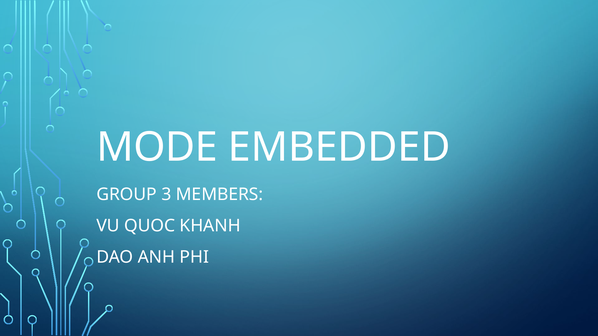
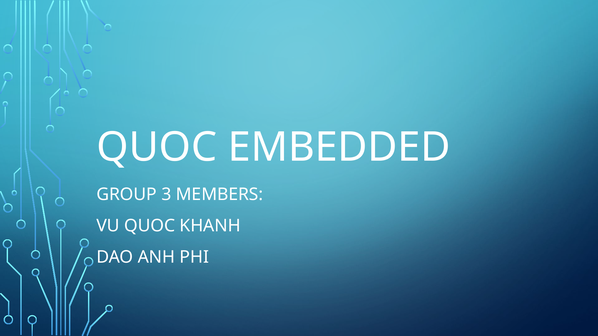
MODE: MODE -> QUOC (157, 147)
